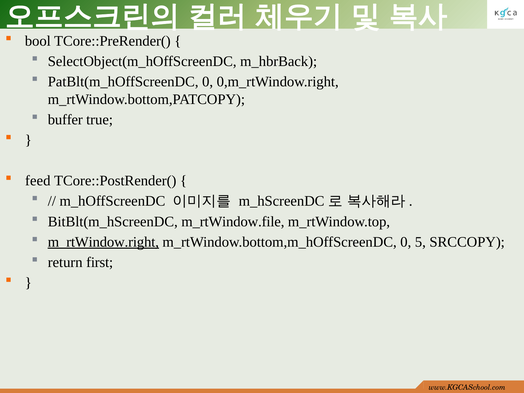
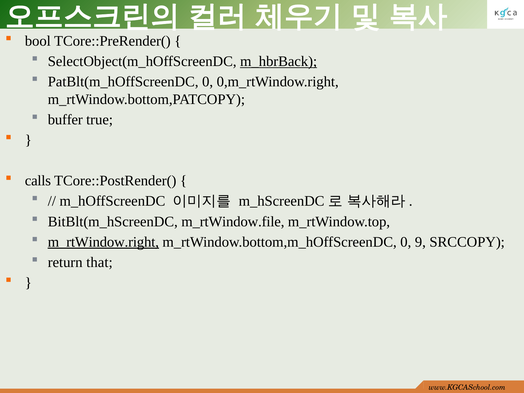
m_hbrBack underline: none -> present (279, 61)
feed: feed -> calls (38, 181)
5: 5 -> 9 (420, 242)
first: first -> that (99, 262)
